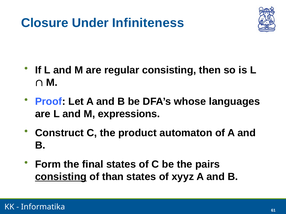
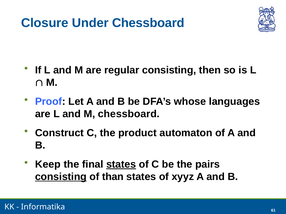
Under Infiniteness: Infiniteness -> Chessboard (148, 23)
M expressions: expressions -> chessboard (129, 114)
Form: Form -> Keep (48, 165)
states underline: none -> present (121, 165)
